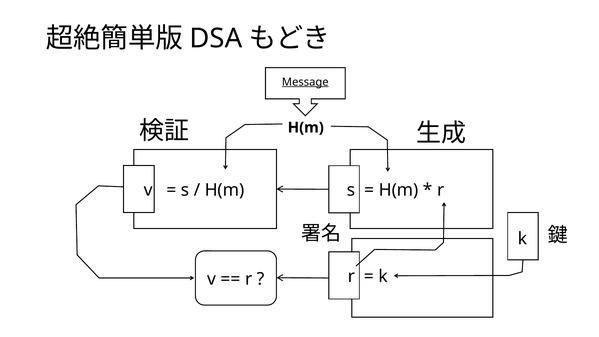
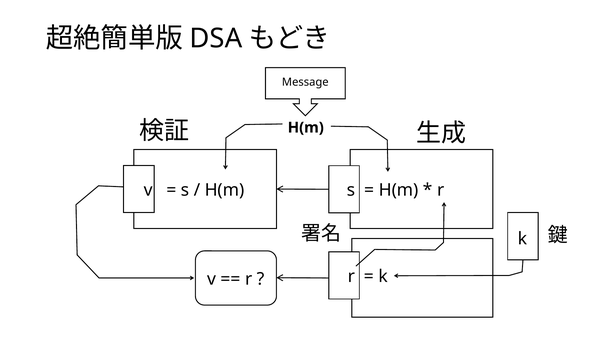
Message underline: present -> none (305, 82)
